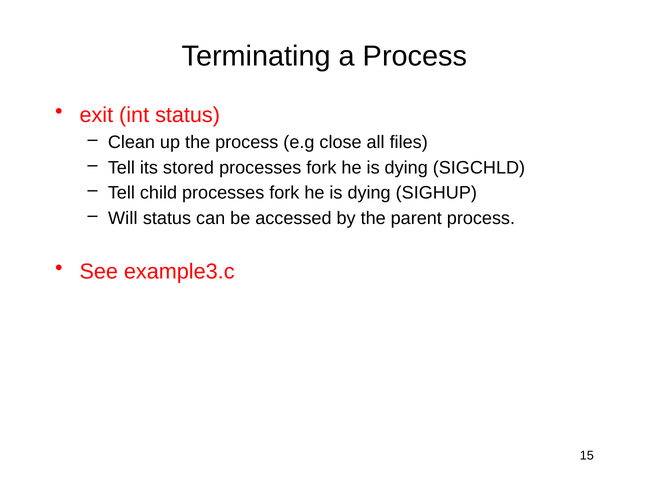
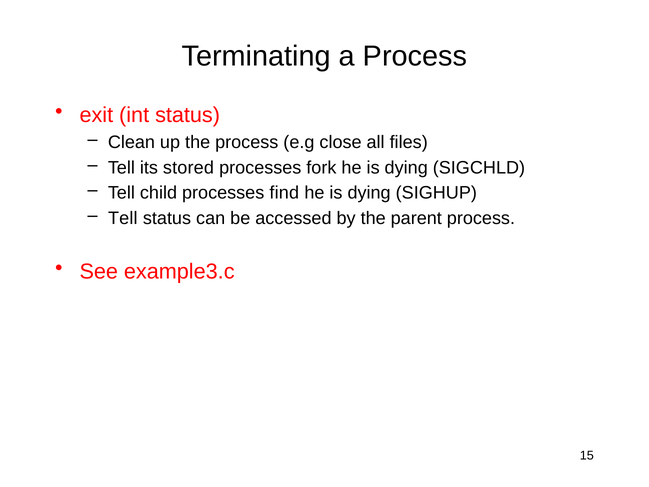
child processes fork: fork -> find (284, 193)
Will: Will -> Tell (123, 218)
